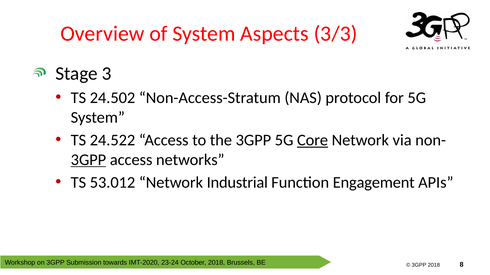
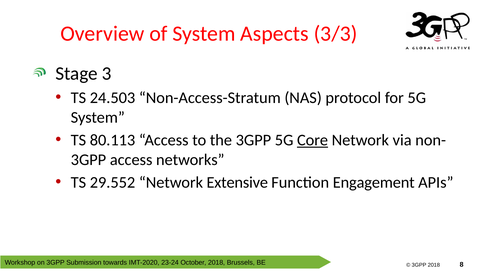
24.502: 24.502 -> 24.503 (113, 98)
24.522: 24.522 -> 80.113 (113, 140)
3GPP underline: present -> none (88, 160)
53.012: 53.012 -> 29.552 (113, 183)
Industrial: Industrial -> Extensive (237, 183)
